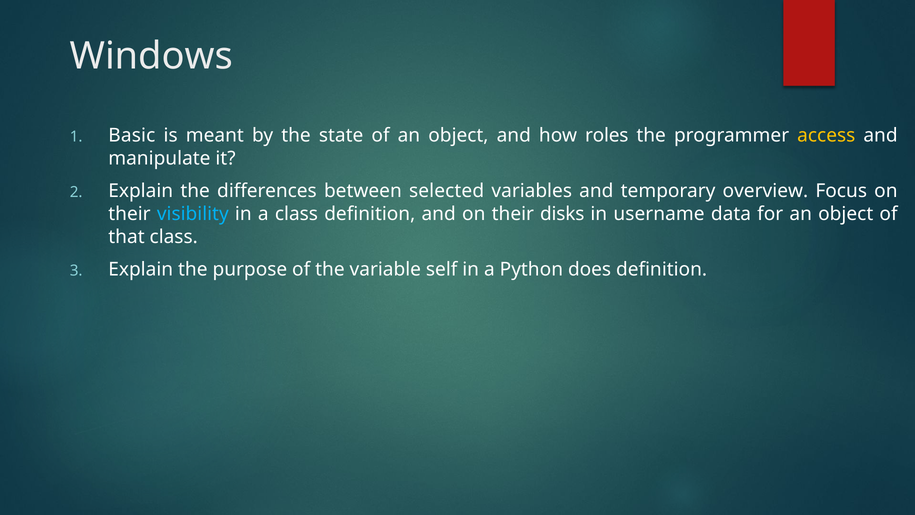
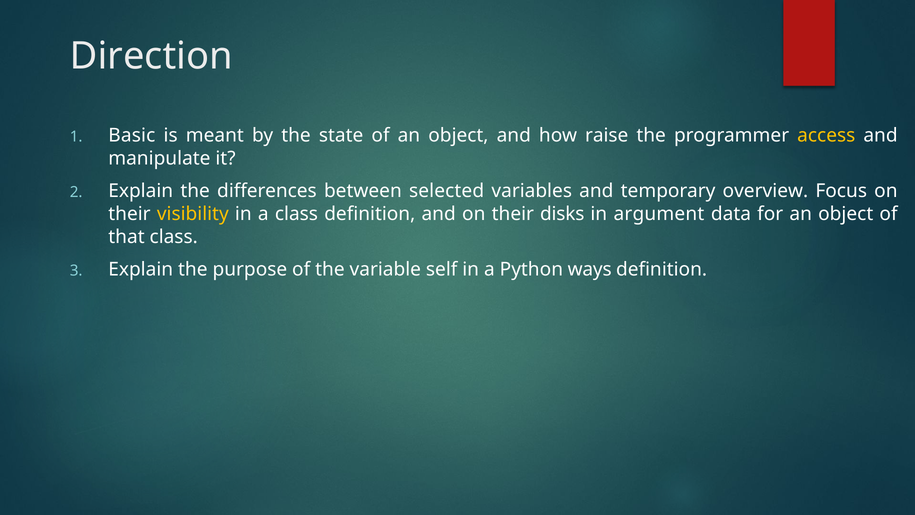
Windows: Windows -> Direction (151, 56)
roles: roles -> raise (607, 136)
visibility colour: light blue -> yellow (193, 214)
username: username -> argument (659, 214)
does: does -> ways (590, 269)
